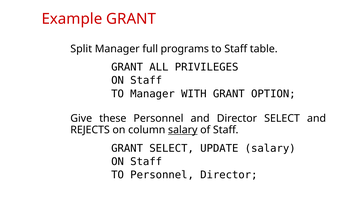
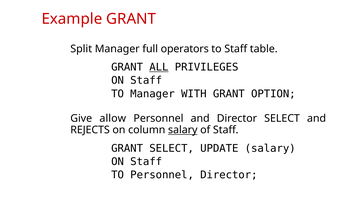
programs: programs -> operators (185, 49)
ALL underline: none -> present (159, 67)
these: these -> allow (113, 119)
